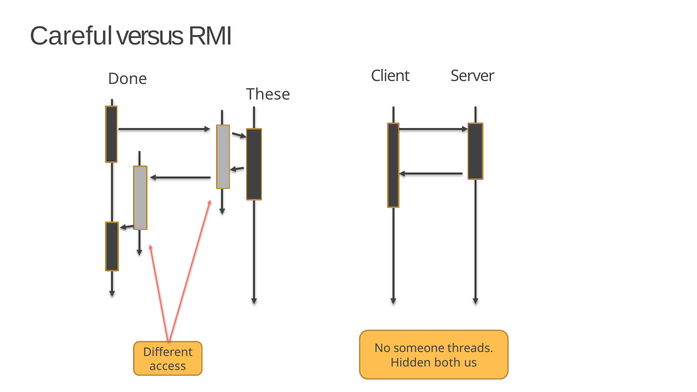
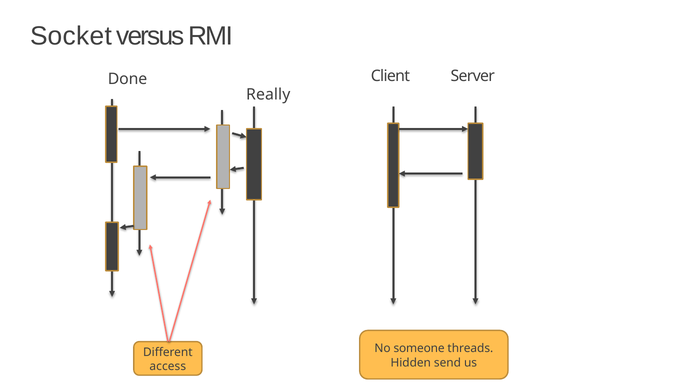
Careful: Careful -> Socket (71, 36)
These: These -> Really (268, 94)
both: both -> send (447, 363)
